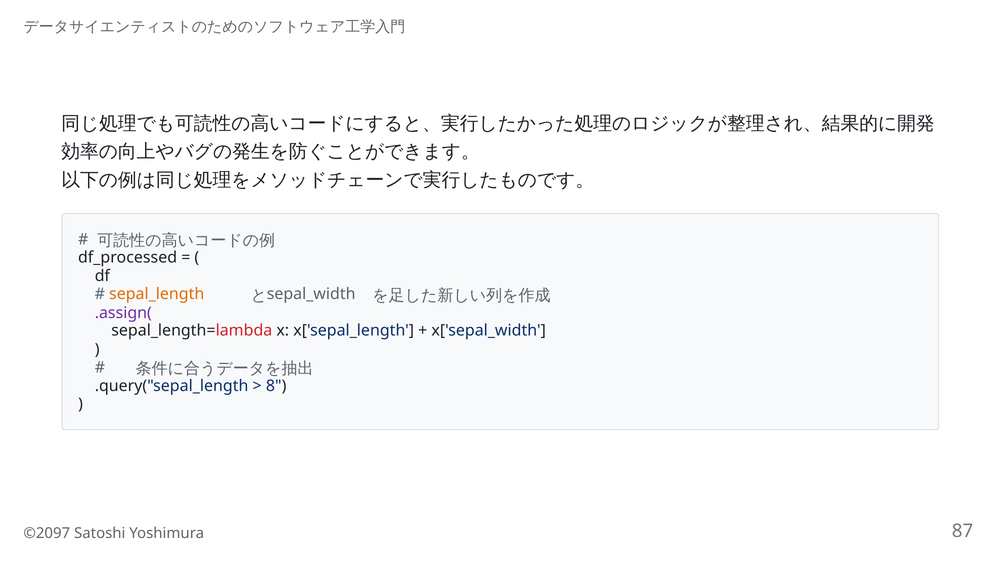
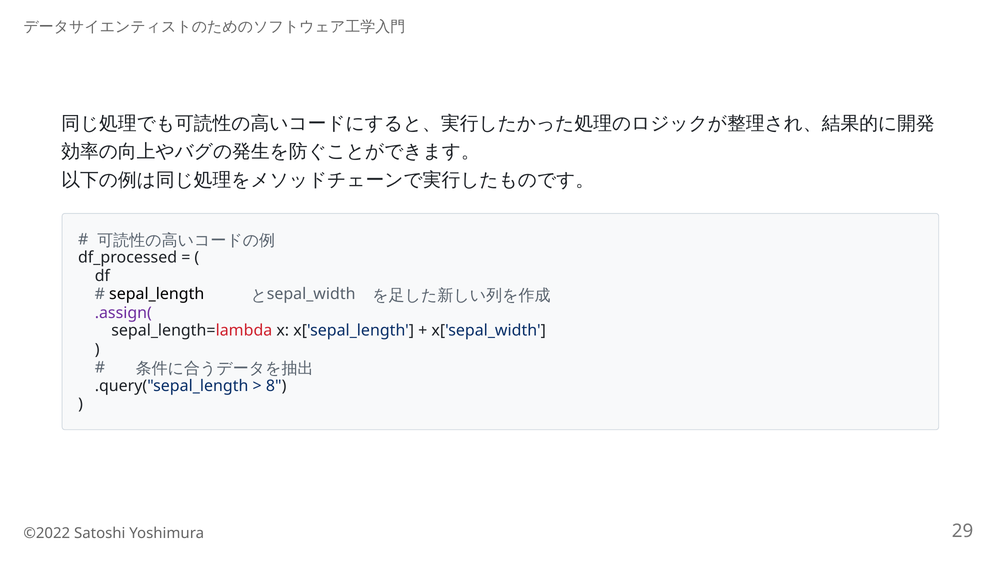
sepal_length colour: orange -> black (157, 294)
©2097: ©2097 -> ©2022 (47, 534)
87: 87 -> 29 (963, 532)
